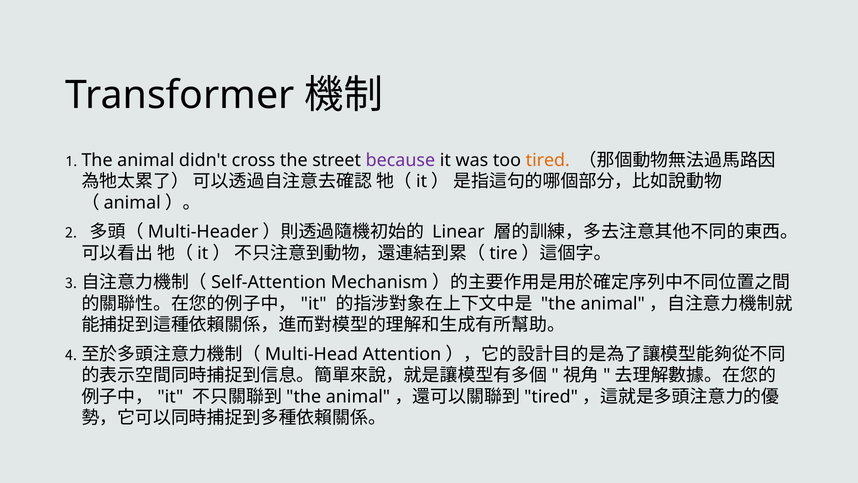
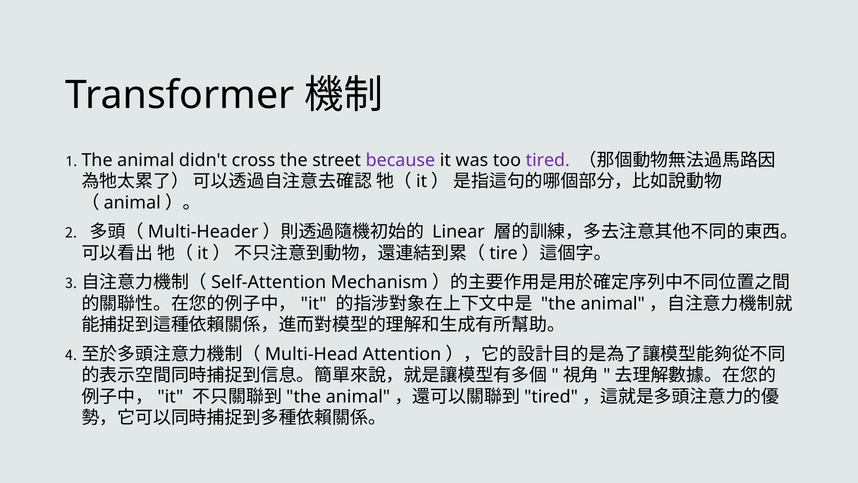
tired colour: orange -> purple (548, 160)
